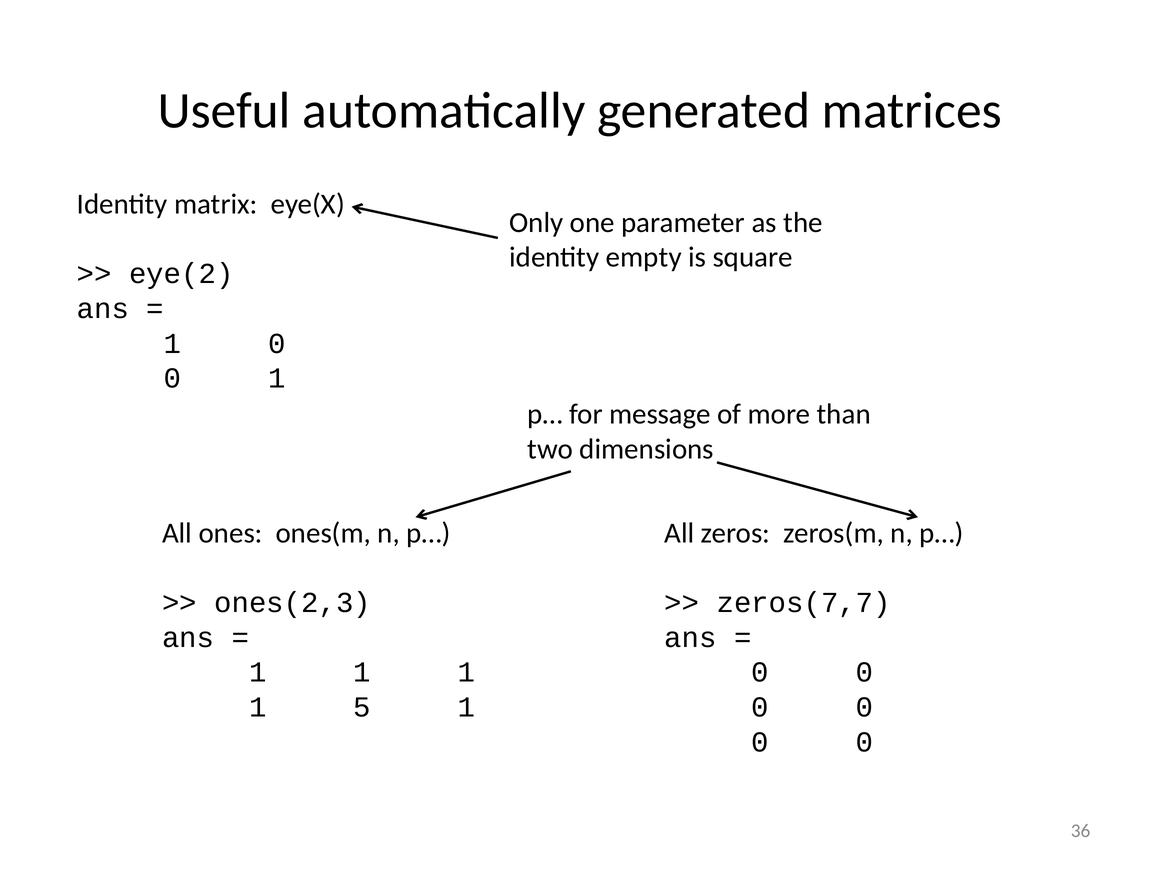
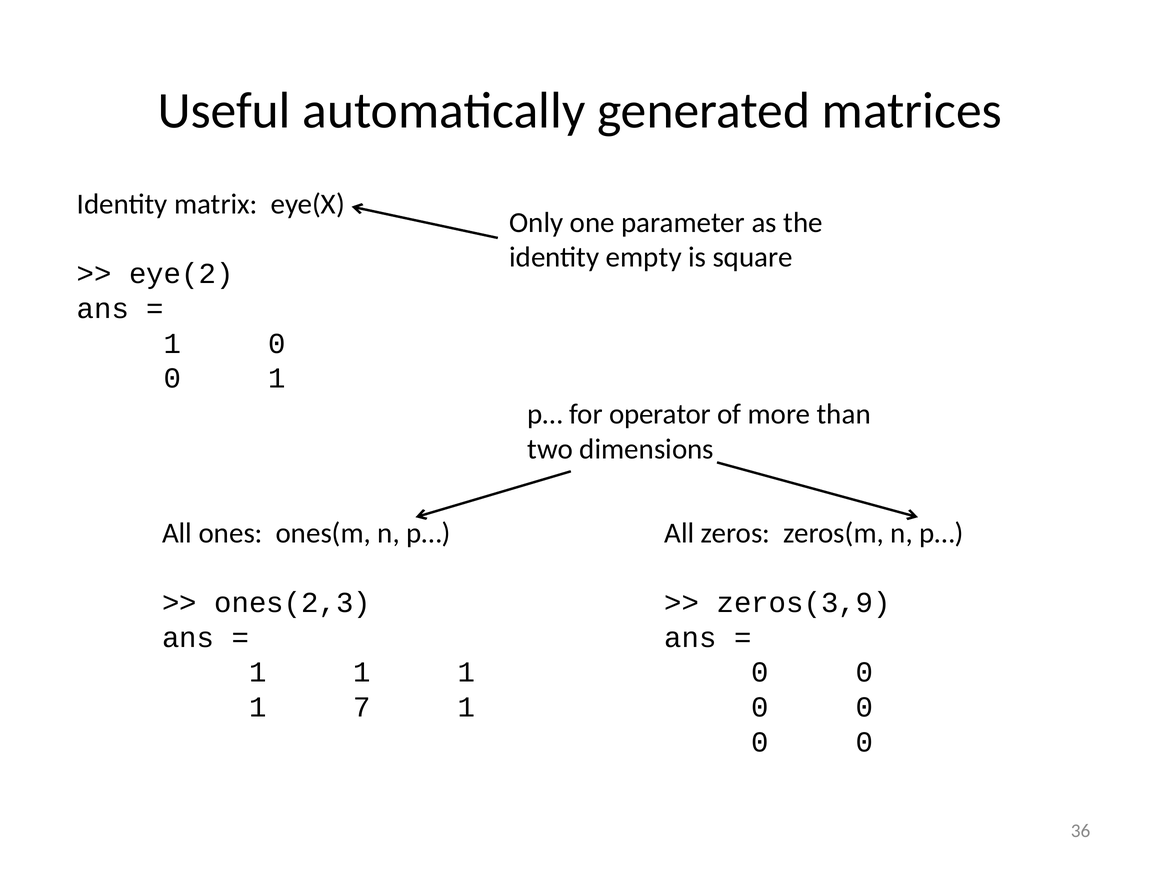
message: message -> operator (660, 414)
zeros(7,7: zeros(7,7 -> zeros(3,9 (804, 603)
5: 5 -> 7 (362, 707)
